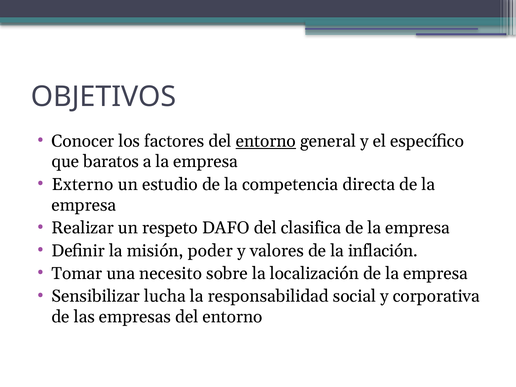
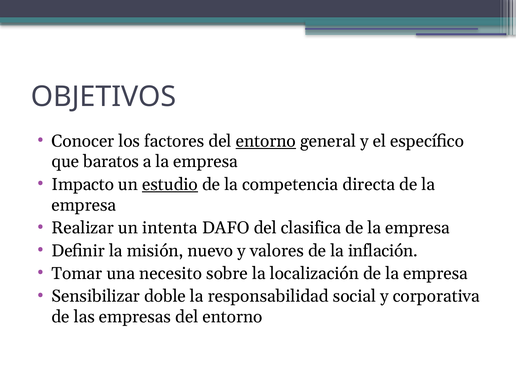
Externo: Externo -> Impacto (83, 184)
estudio underline: none -> present (170, 184)
respeto: respeto -> intenta (170, 228)
poder: poder -> nuevo (210, 251)
lucha: lucha -> doble (165, 296)
